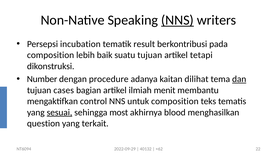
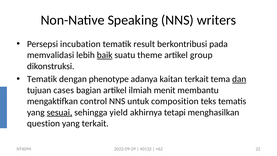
NNS underline: present -> none (177, 20)
composition: composition -> memvalidasi (51, 55)
baik underline: none -> present (105, 55)
suatu tujuan: tujuan -> theme (150, 55)
tetapi: tetapi -> group (201, 55)
Number: Number -> Tematik (42, 79)
procedure: procedure -> phenotype (109, 79)
kaitan dilihat: dilihat -> terkait (197, 79)
most: most -> yield (119, 112)
blood: blood -> tetapi (175, 112)
